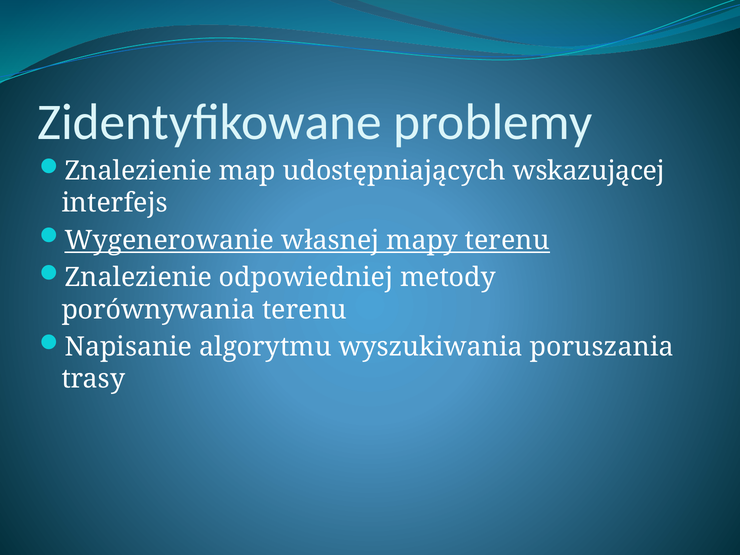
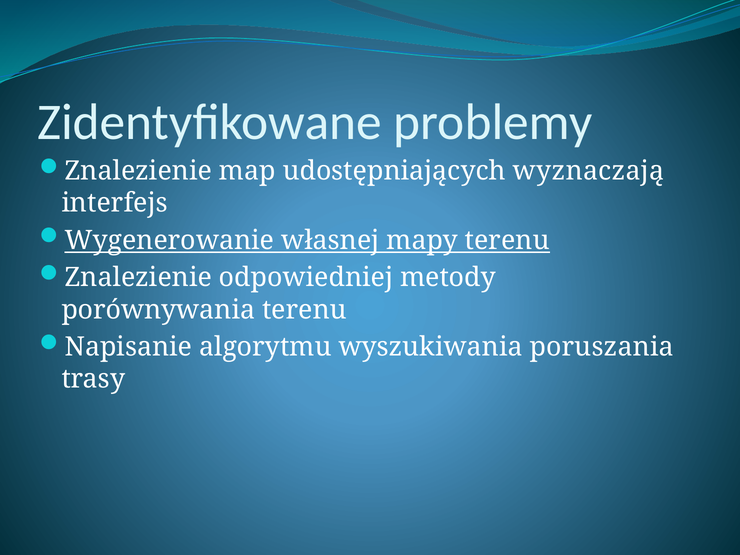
wskazującej: wskazującej -> wyznaczają (589, 171)
